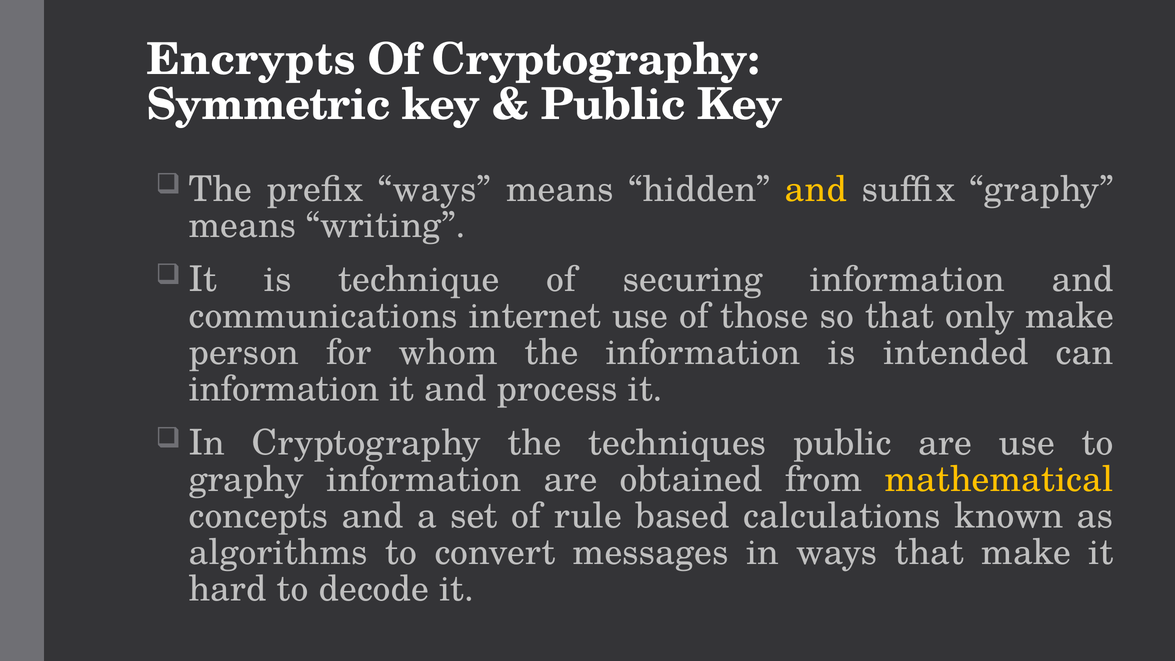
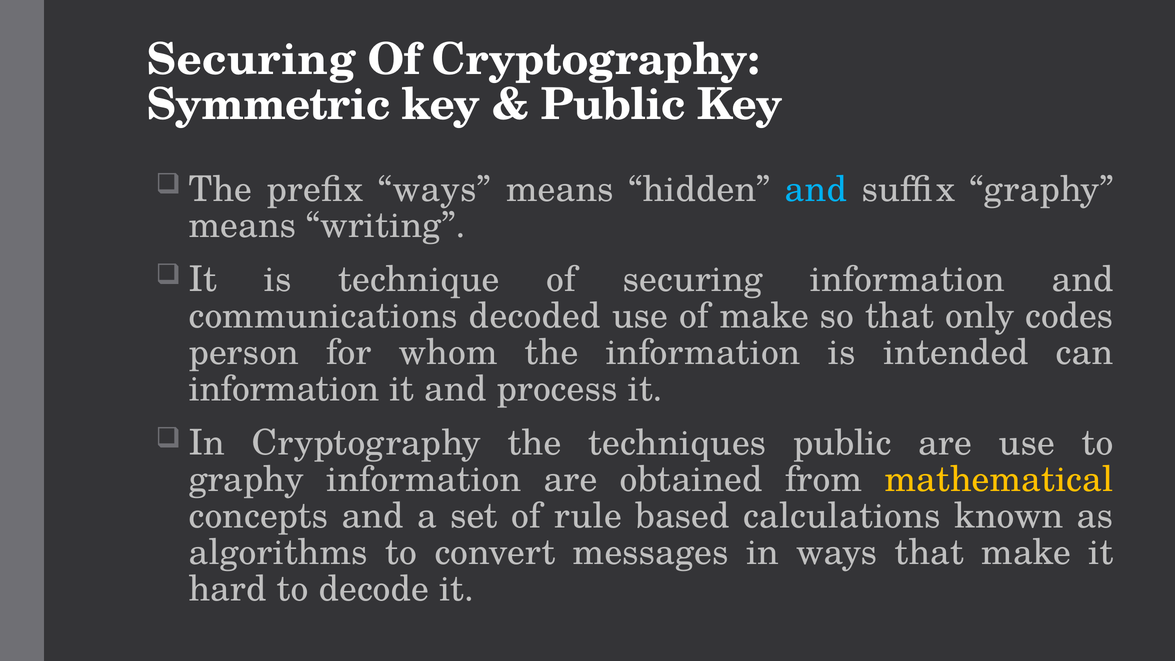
Encrypts: Encrypts -> Securing (251, 60)
and colour: yellow -> light blue (816, 189)
internet: internet -> decoded (535, 316)
of those: those -> make (764, 316)
only make: make -> codes (1069, 316)
